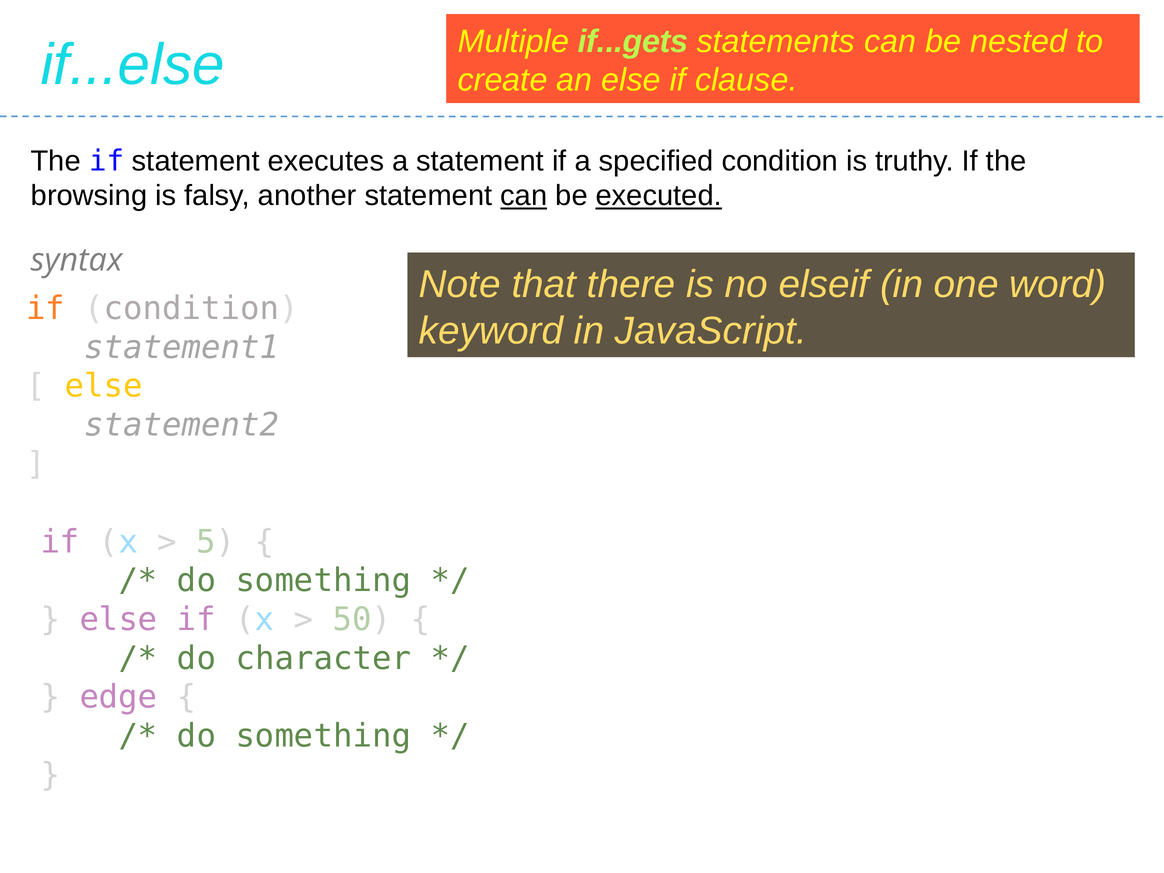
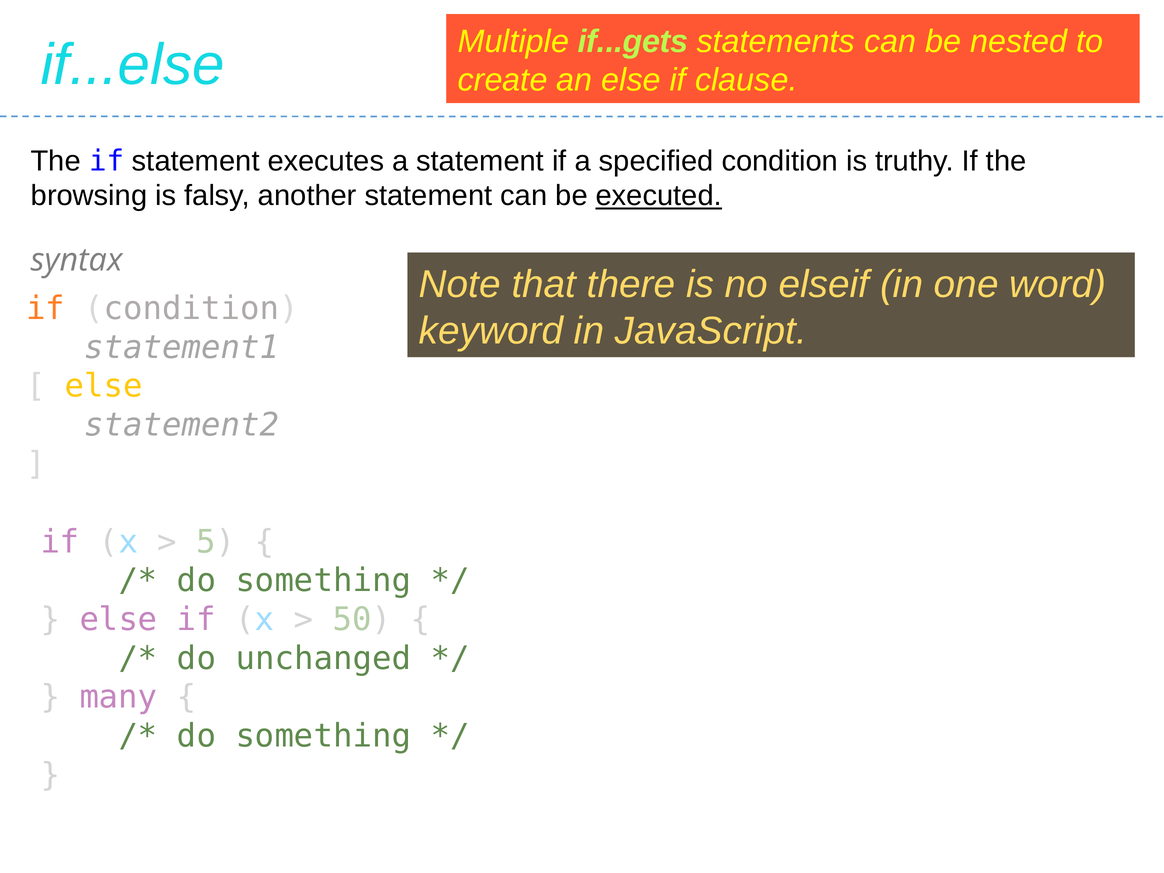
can underline: present -> none (524, 196)
character: character -> unchanged (323, 658)
edge: edge -> many (118, 697)
